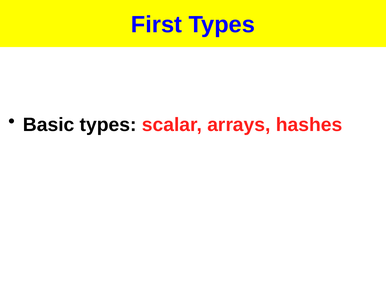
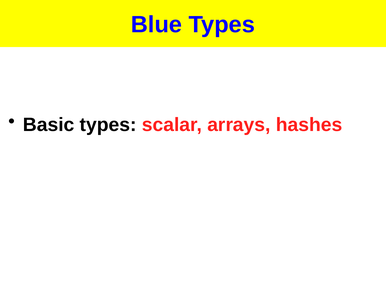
First: First -> Blue (156, 25)
